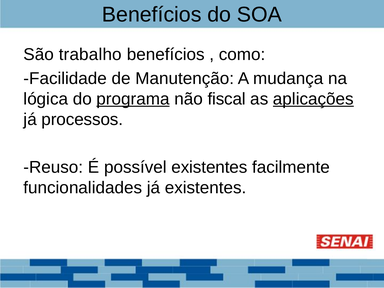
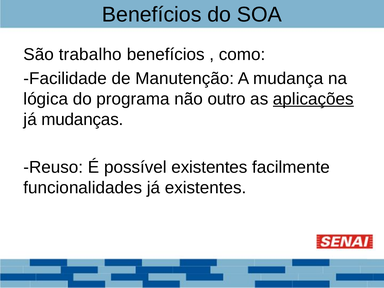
programa underline: present -> none (133, 99)
fiscal: fiscal -> outro (227, 99)
processos: processos -> mudanças (82, 119)
